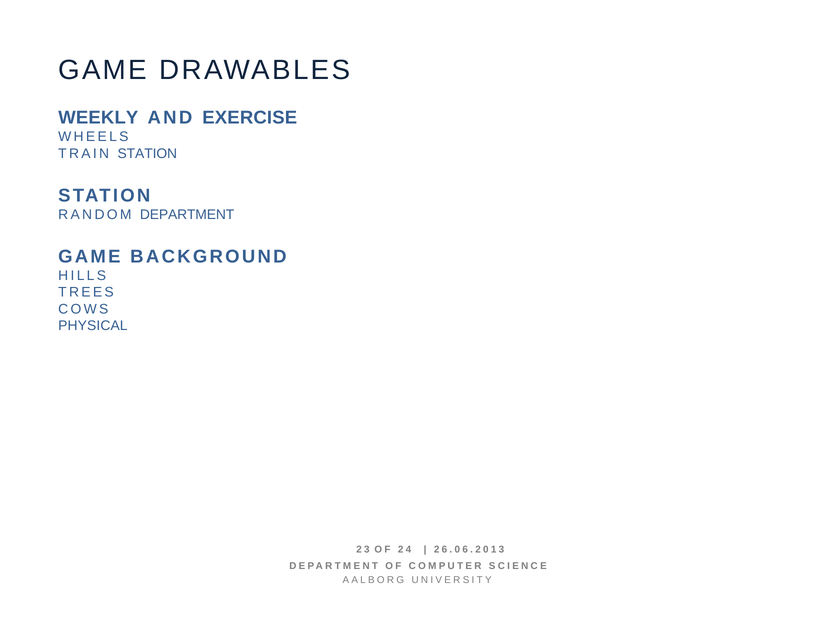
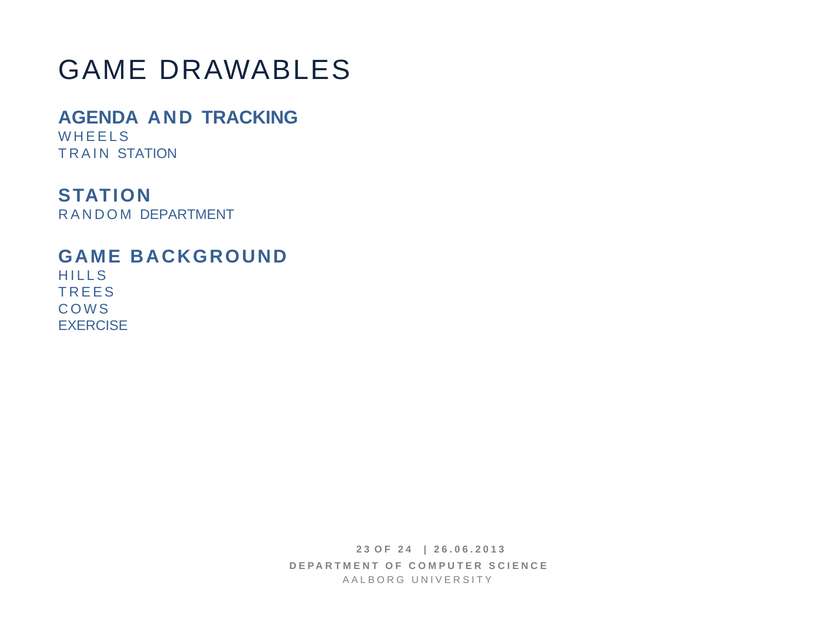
WEEKLY: WEEKLY -> AGENDA (98, 118)
EXERCISE: EXERCISE -> TRACKING (250, 118)
PHYSICAL: PHYSICAL -> EXERCISE (93, 326)
